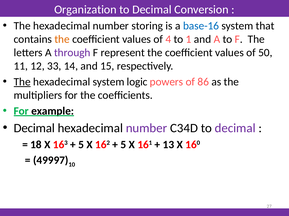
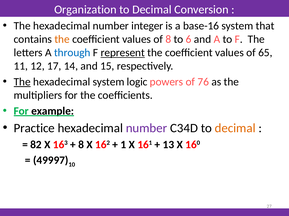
storing: storing -> integer (147, 26)
base-16 colour: blue -> black (201, 26)
of 4: 4 -> 8 (168, 39)
1: 1 -> 6 (189, 39)
through colour: purple -> blue (72, 53)
represent underline: none -> present (123, 53)
50: 50 -> 65 (265, 53)
33: 33 -> 17 (54, 66)
86: 86 -> 76 (203, 82)
Decimal: Decimal -> Practice (34, 128)
decimal colour: purple -> orange (235, 128)
18: 18 -> 82 (36, 145)
5: 5 -> 8 (81, 145)
5: 5 -> 1 (123, 145)
